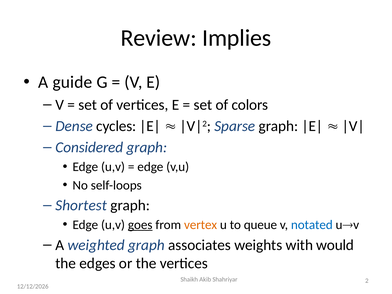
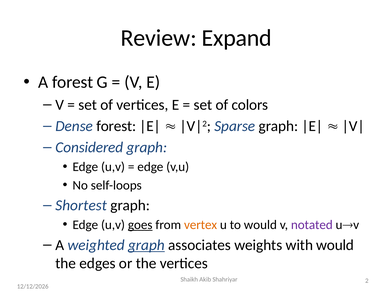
Implies: Implies -> Expand (237, 38)
A guide: guide -> forest (73, 82)
Dense cycles: cycles -> forest (116, 126)
to queue: queue -> would (260, 225)
notated colour: blue -> purple (312, 225)
graph underline: none -> present (146, 245)
